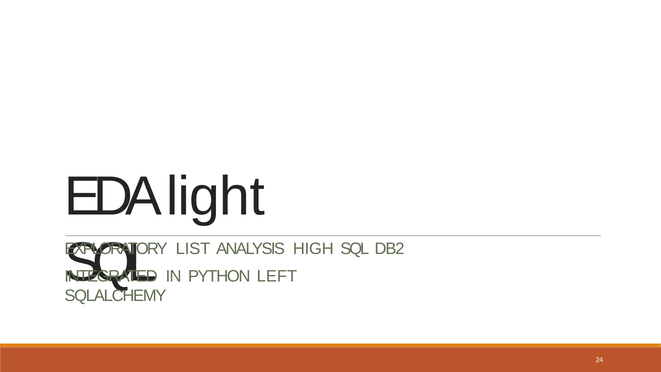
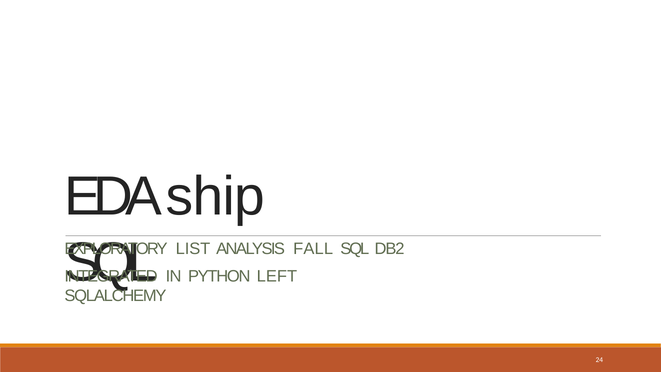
light: light -> ship (215, 196)
HIGH: HIGH -> FALL (313, 248)
